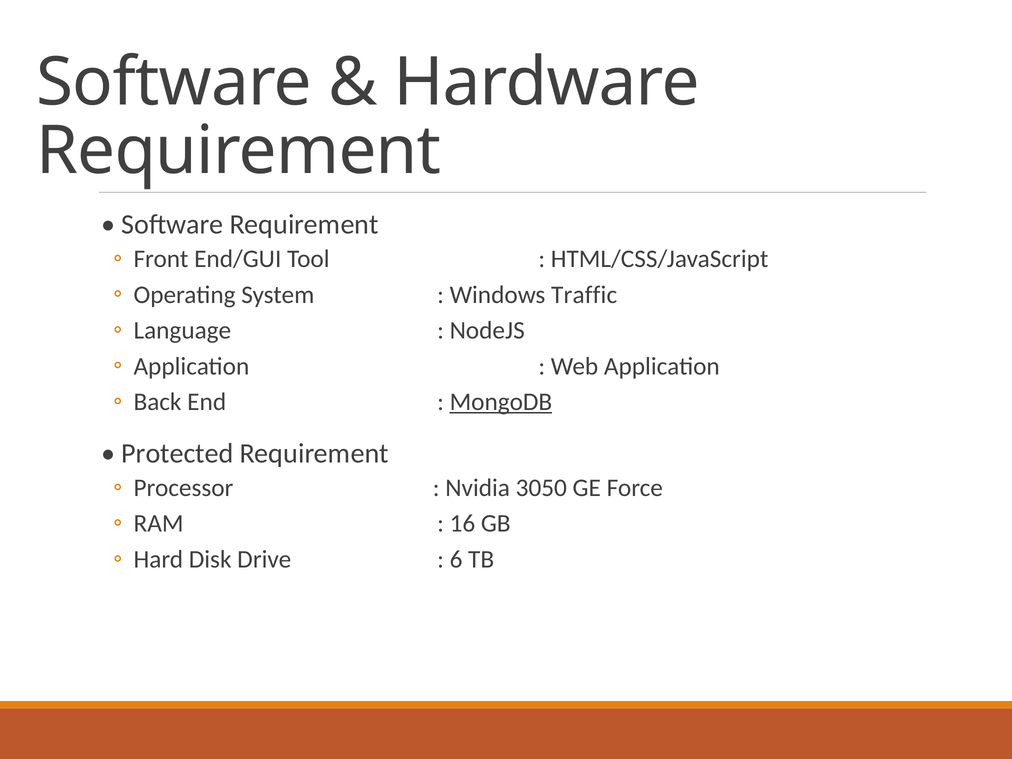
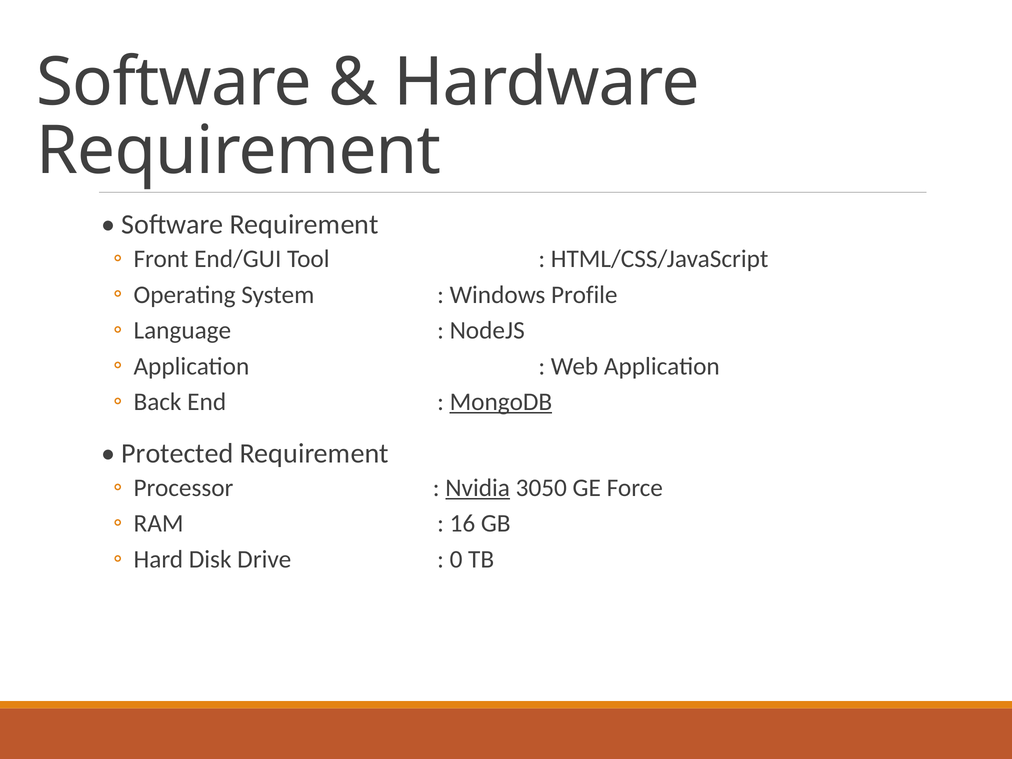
Traffic: Traffic -> Profile (584, 295)
Nvidia underline: none -> present (478, 488)
6: 6 -> 0 (456, 559)
